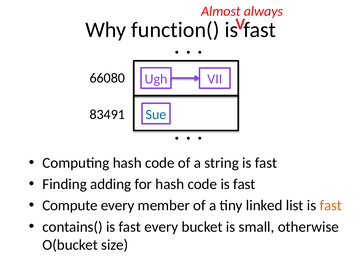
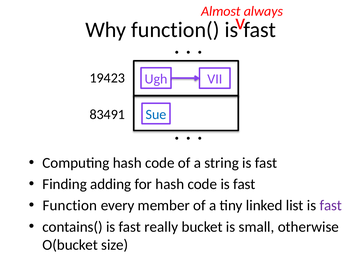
66080: 66080 -> 19423 (107, 78)
Compute: Compute -> Function (70, 205)
fast colour: orange -> purple (331, 205)
fast every: every -> really (161, 227)
